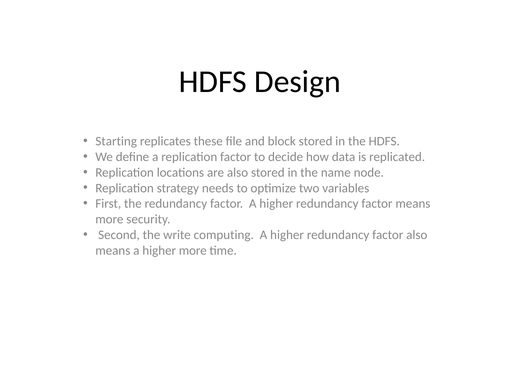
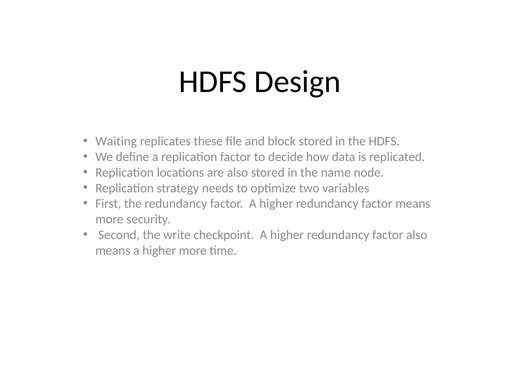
Starting: Starting -> Waiting (116, 141)
computing: computing -> checkpoint (224, 235)
